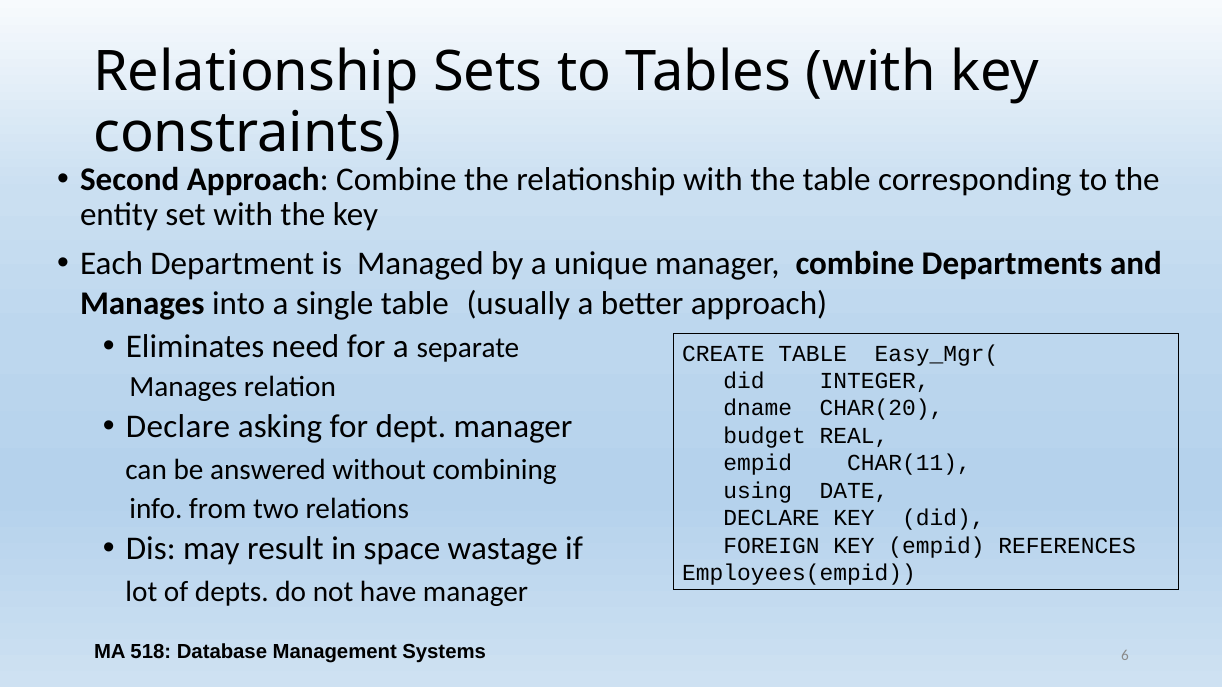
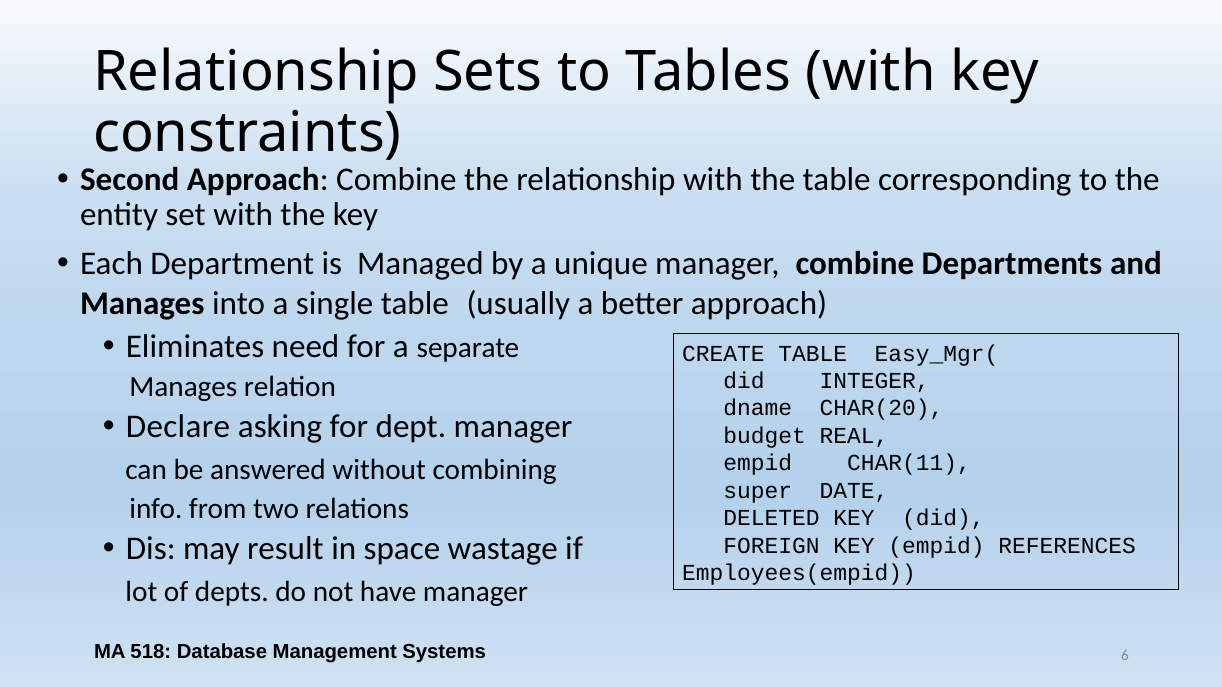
using: using -> super (758, 491)
DECLARE: DECLARE -> DELETED (772, 519)
